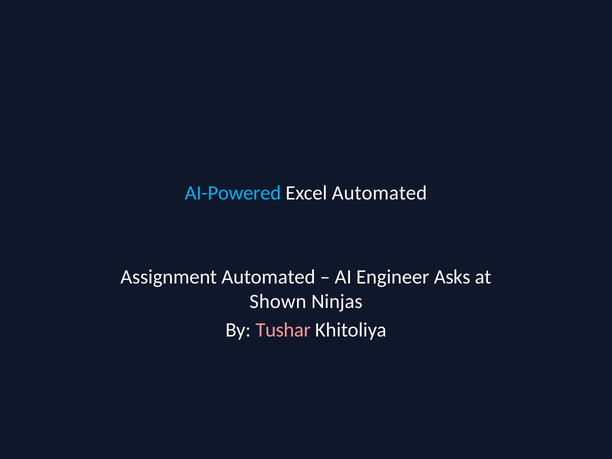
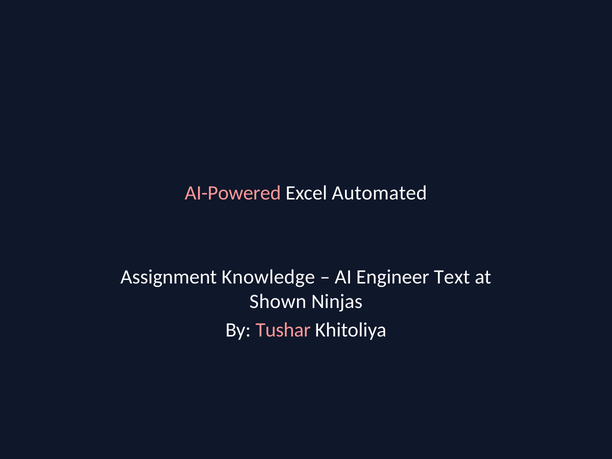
AI-Powered colour: light blue -> pink (233, 193)
Assignment Automated: Automated -> Knowledge (268, 277)
Asks: Asks -> Text (452, 277)
